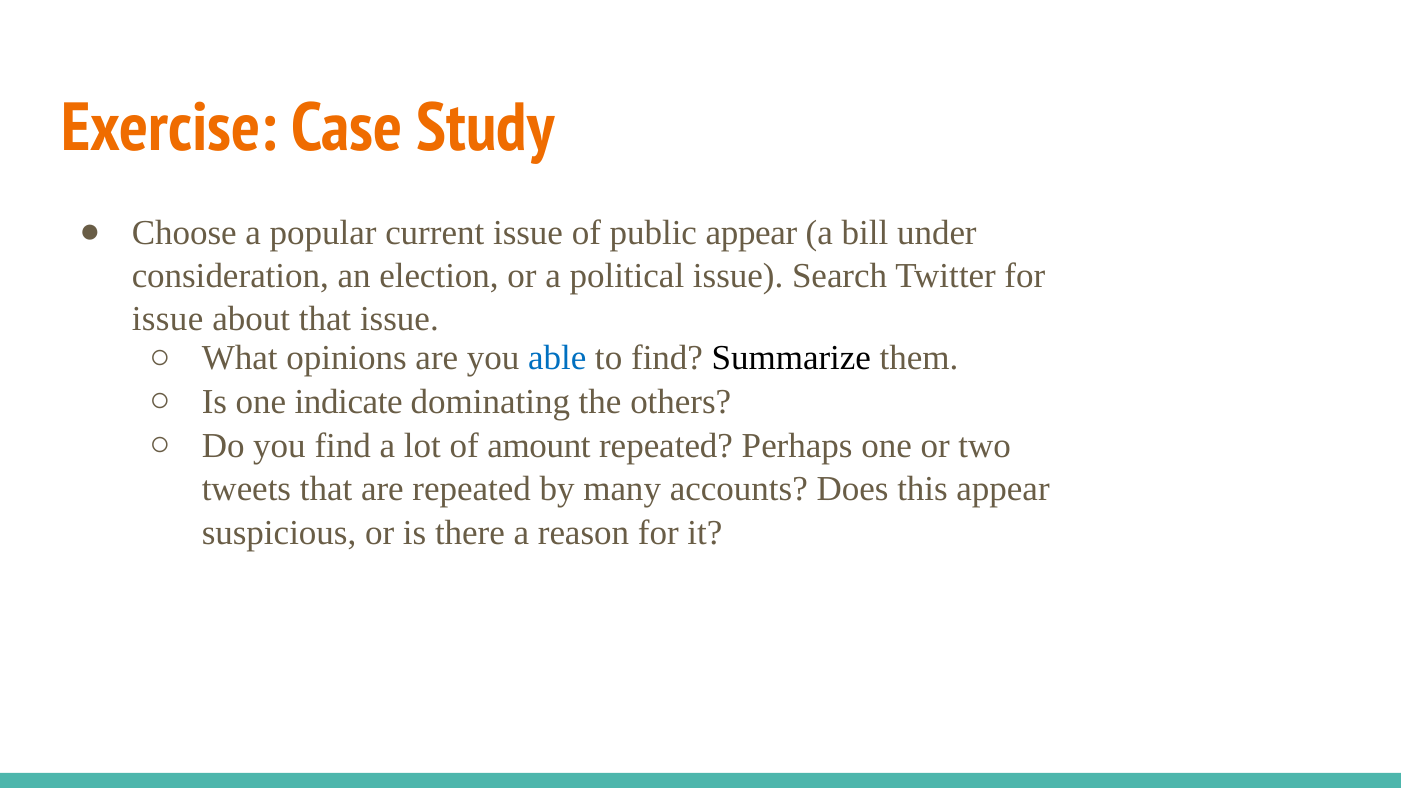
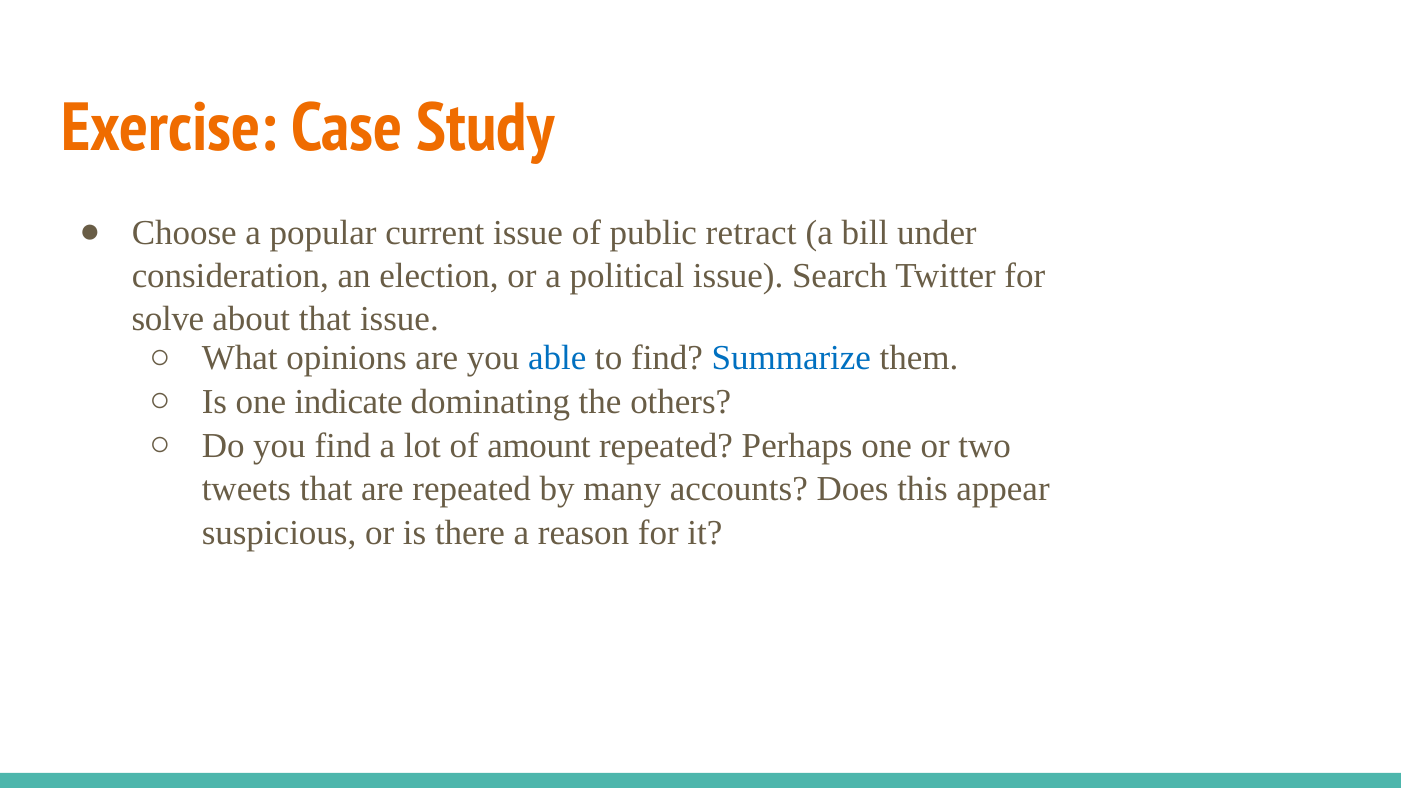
public appear: appear -> retract (751, 233)
issue: issue -> solve (168, 319)
Summarize colour: black -> blue (791, 358)
